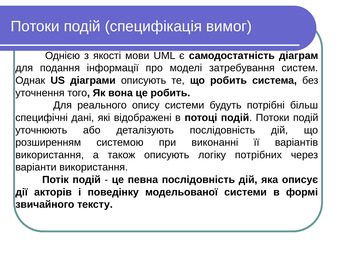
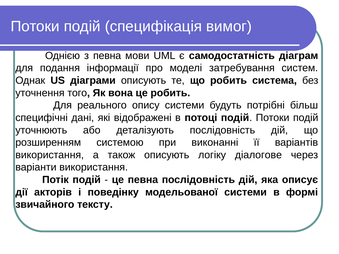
з якості: якості -> певна (107, 56)
потрібних: потрібних -> діалогове (258, 155)
